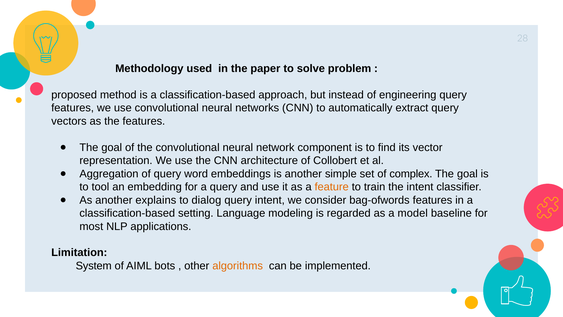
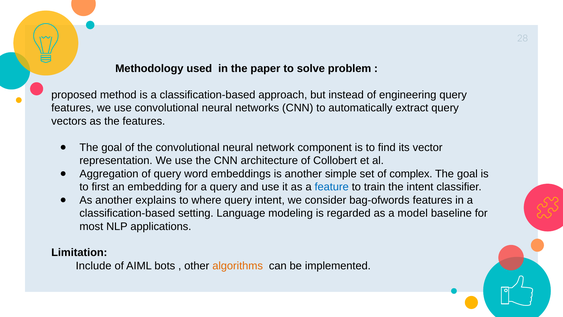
tool: tool -> first (100, 187)
feature colour: orange -> blue (332, 187)
dialog: dialog -> where (206, 200)
System: System -> Include (94, 266)
